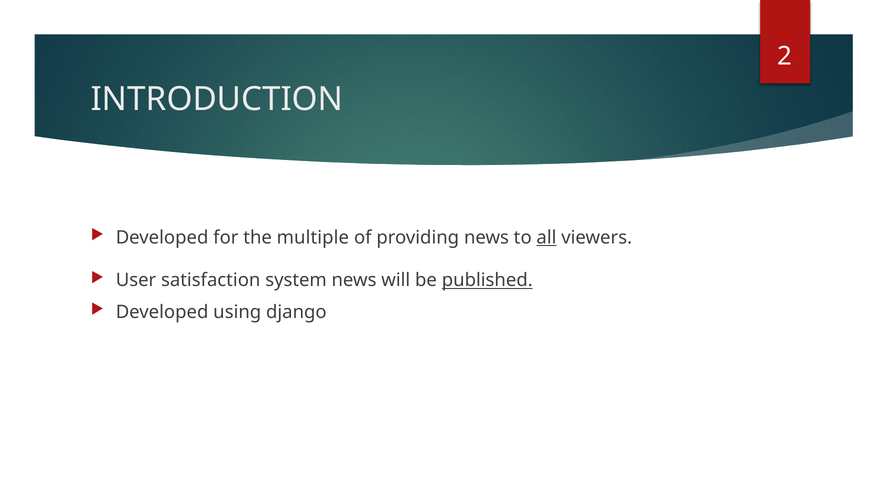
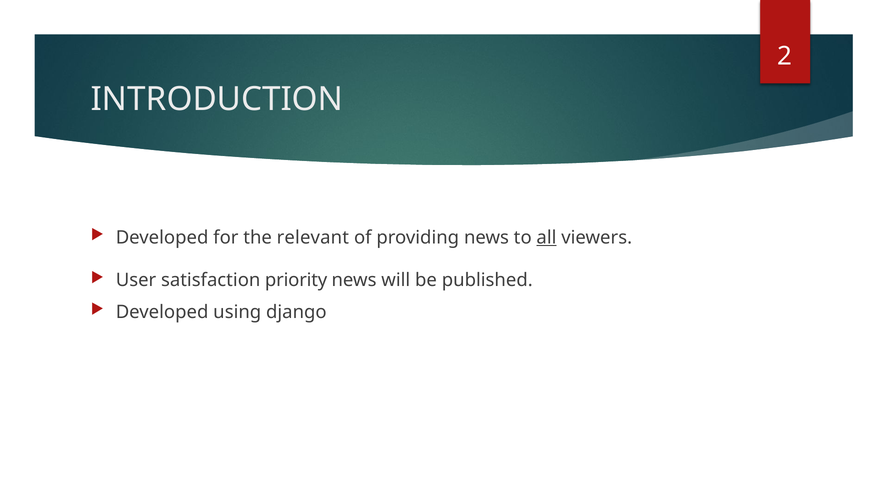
multiple: multiple -> relevant (313, 237)
system: system -> priority (296, 280)
published underline: present -> none (487, 280)
